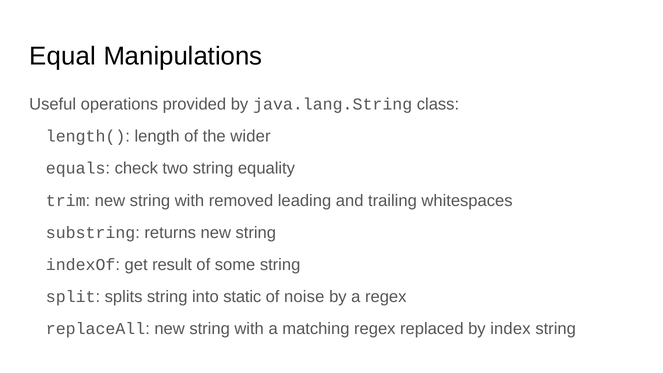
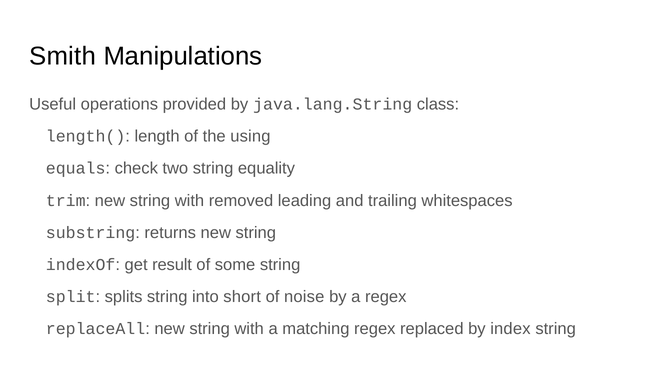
Equal: Equal -> Smith (63, 56)
wider: wider -> using (250, 136)
static: static -> short (242, 297)
